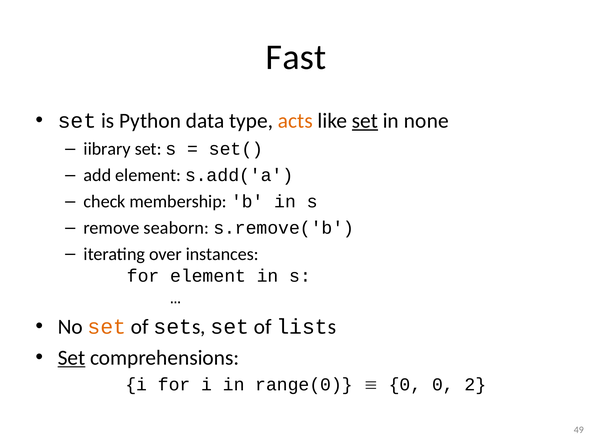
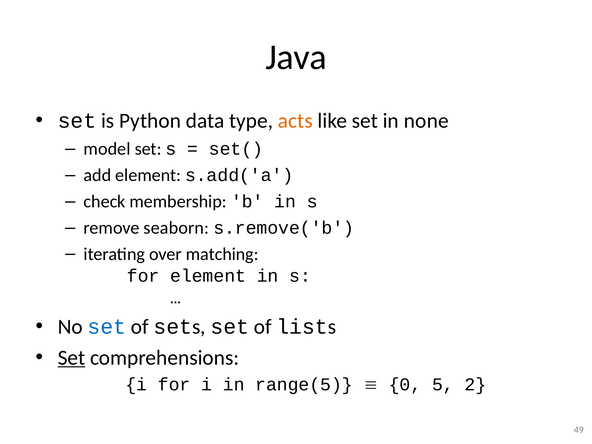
Fast: Fast -> Java (296, 57)
set underline: present -> none (365, 121)
iibrary: iibrary -> model (107, 149)
instances: instances -> matching (222, 254)
set colour: orange -> blue (107, 327)
range(0: range(0 -> range(5 (304, 384)
0 0: 0 -> 5 (443, 384)
